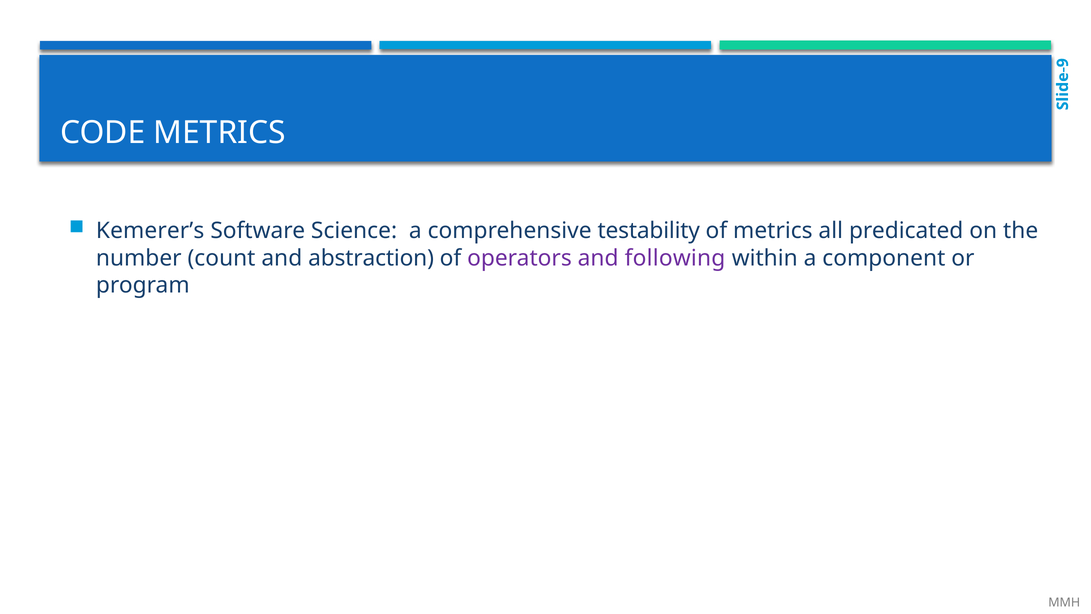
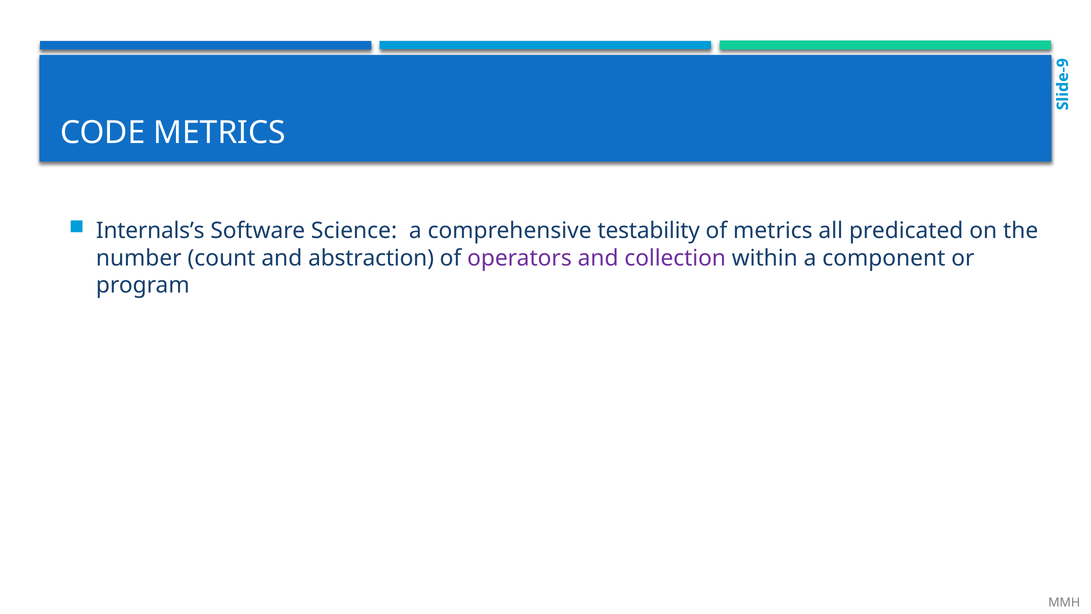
Kemerer’s: Kemerer’s -> Internals’s (150, 231)
following: following -> collection (675, 258)
